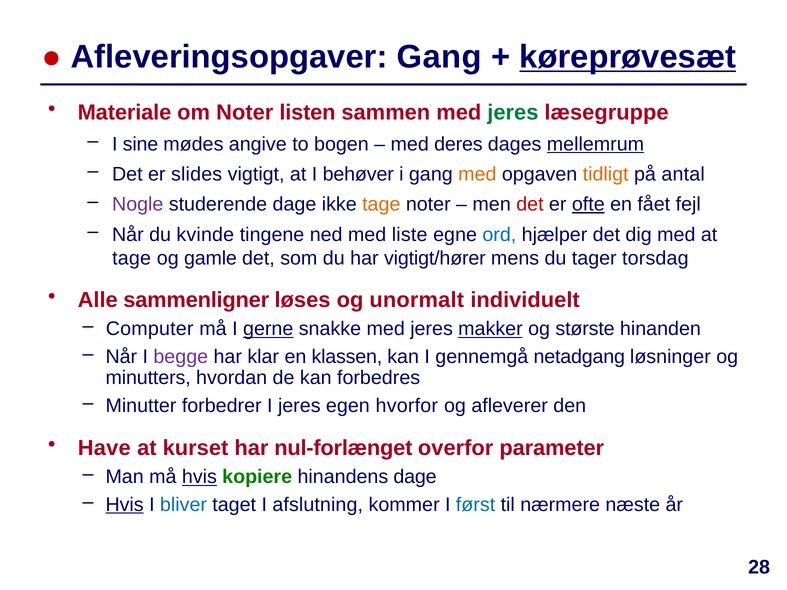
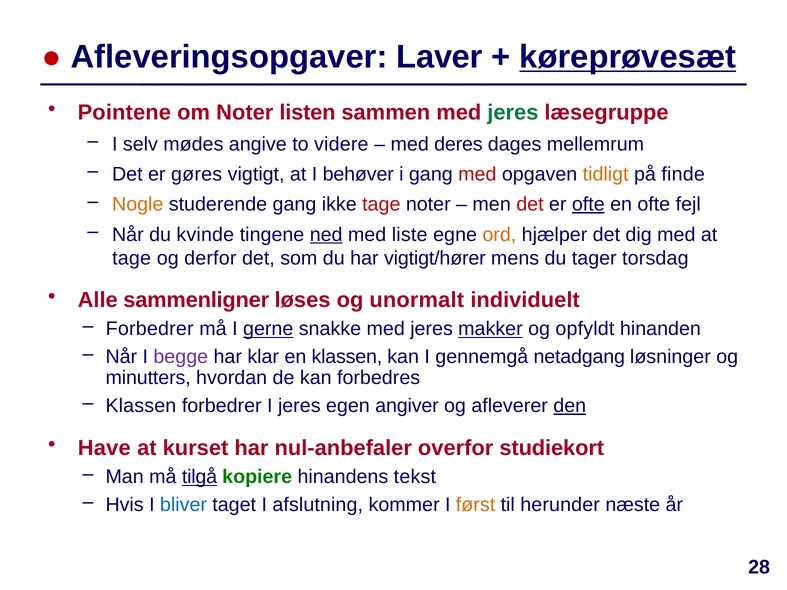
Afleveringsopgaver Gang: Gang -> Laver (440, 57)
Materiale: Materiale -> Pointene (124, 112)
sine: sine -> selv (140, 144)
bogen: bogen -> videre (341, 144)
mellemrum underline: present -> none (595, 144)
slides: slides -> gøres (197, 174)
med colour: orange -> red (477, 174)
antal: antal -> finde (683, 174)
Nogle colour: purple -> orange (138, 204)
studerende dage: dage -> gang (294, 204)
tage colour: orange -> red (381, 204)
en fået: fået -> ofte (654, 204)
ned underline: none -> present (326, 235)
ord colour: blue -> orange (499, 235)
gamle: gamle -> derfor (210, 258)
Computer: Computer -> Forbedrer (150, 329)
største: største -> opfyldt (585, 329)
Minutter: Minutter -> Klassen (141, 406)
hvorfor: hvorfor -> angiver (407, 406)
den underline: none -> present (570, 406)
nul-forlænget: nul-forlænget -> nul-anbefaler (343, 448)
parameter: parameter -> studiekort (552, 448)
må hvis: hvis -> tilgå (200, 477)
hinandens dage: dage -> tekst (415, 477)
Hvis underline: present -> none (125, 505)
først colour: blue -> orange (476, 505)
nærmere: nærmere -> herunder (560, 505)
